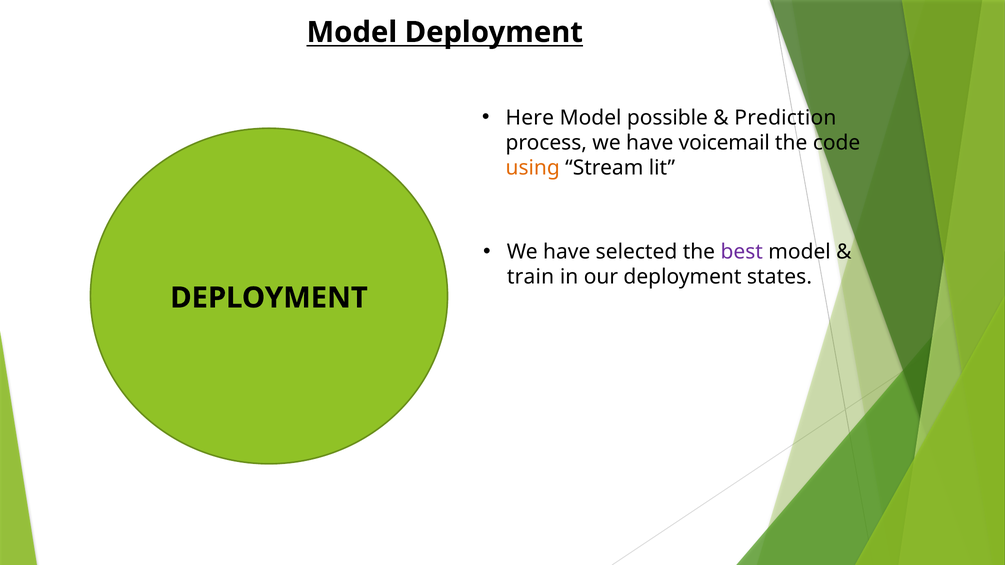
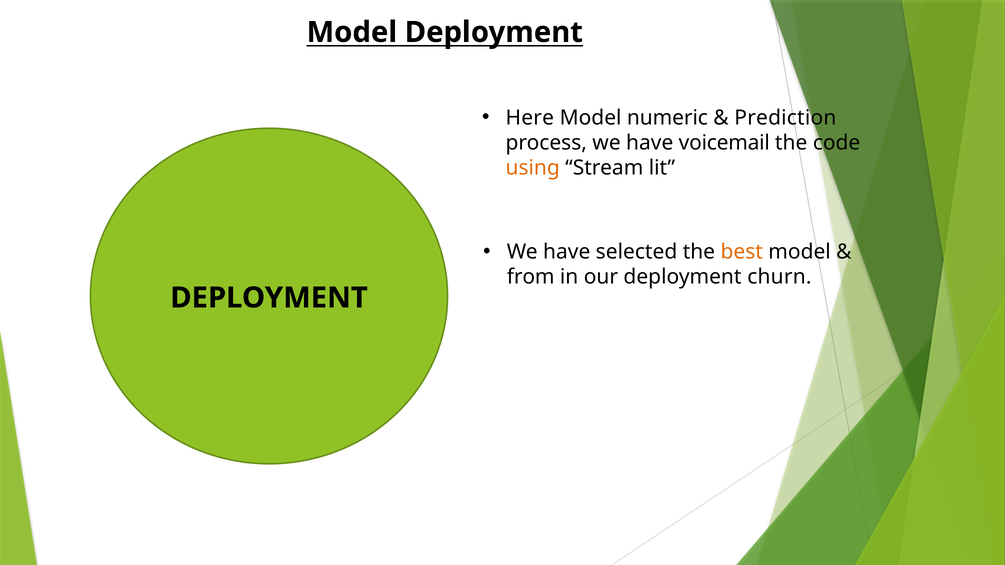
possible: possible -> numeric (667, 118)
best colour: purple -> orange (742, 252)
train: train -> from (531, 277)
states: states -> churn (779, 277)
